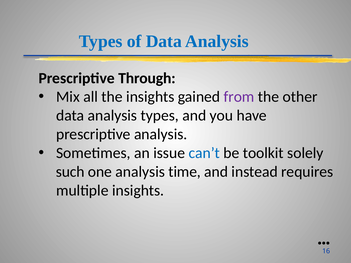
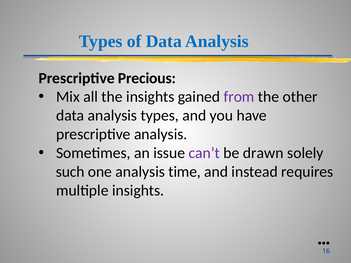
Through: Through -> Precious (147, 78)
can’t colour: blue -> purple (204, 153)
toolkit: toolkit -> drawn (263, 153)
